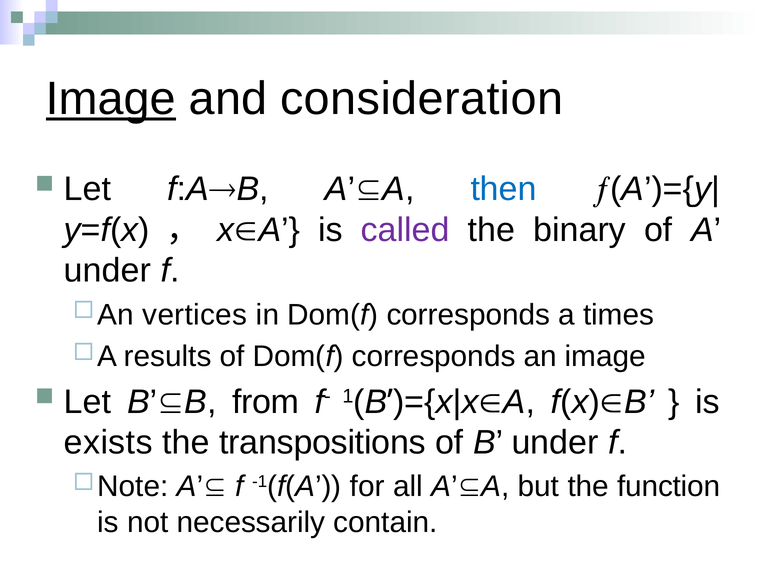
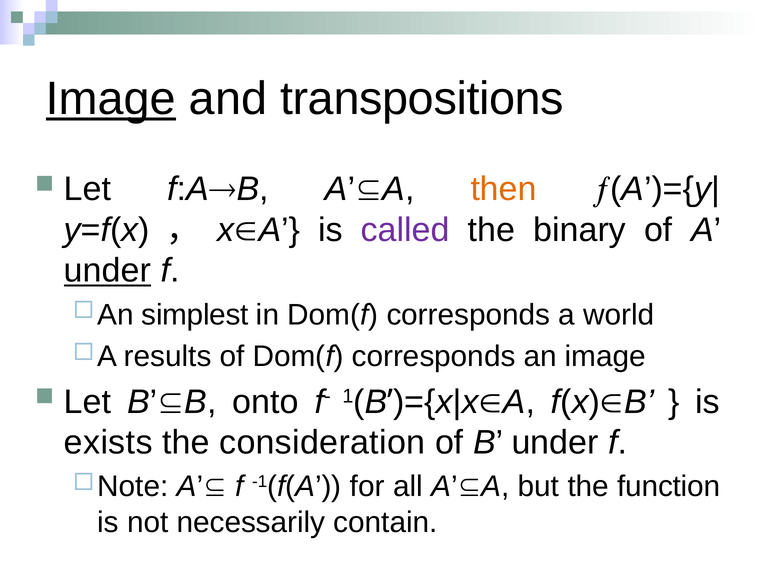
consideration: consideration -> transpositions (422, 99)
then colour: blue -> orange (504, 189)
under underline: none -> present (107, 271)
vertices: vertices -> simplest (195, 315)
times: times -> world (619, 315)
from: from -> onto (266, 402)
transpositions: transpositions -> consideration (322, 443)
